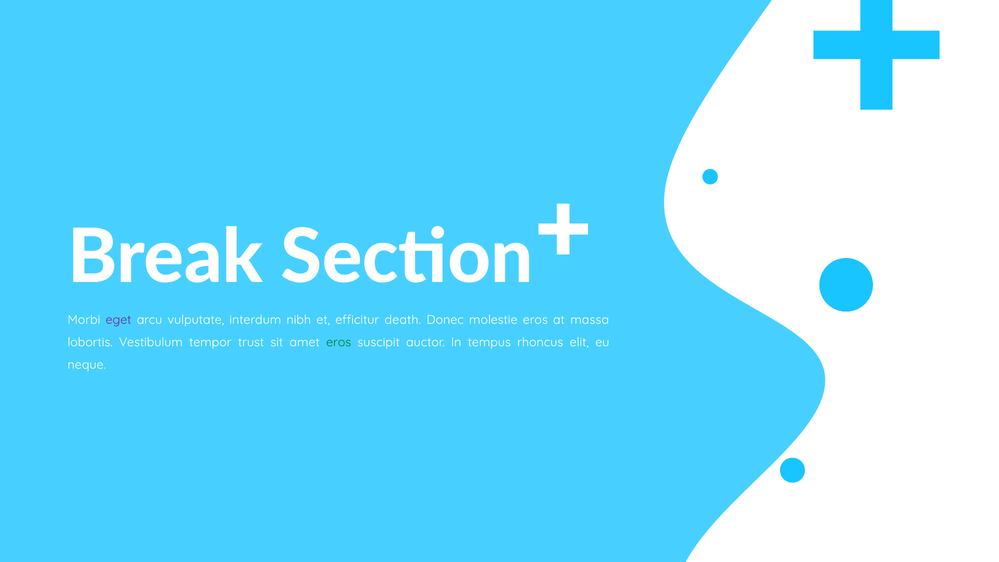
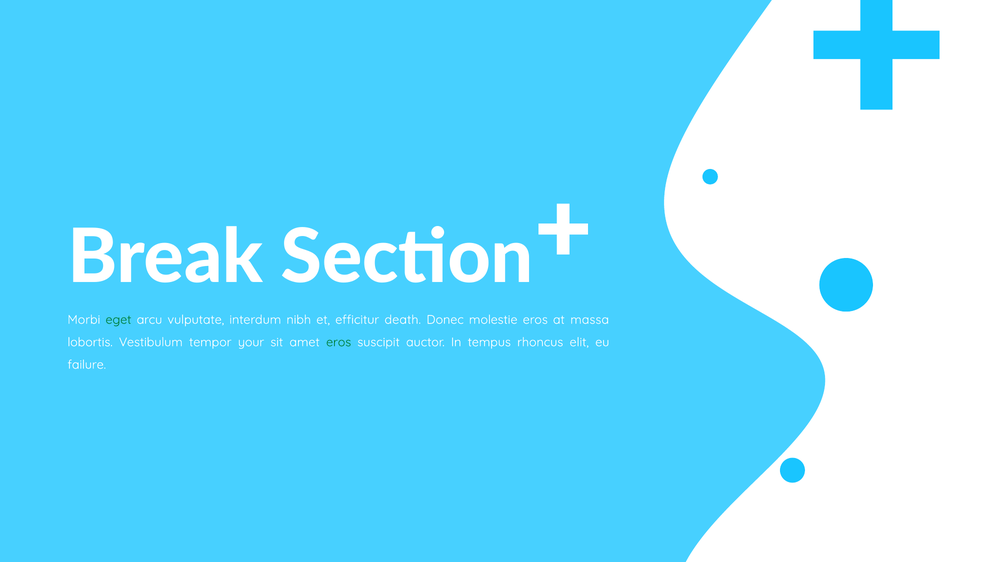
eget colour: purple -> green (118, 320)
trust: trust -> your (251, 342)
neque: neque -> failure (87, 365)
